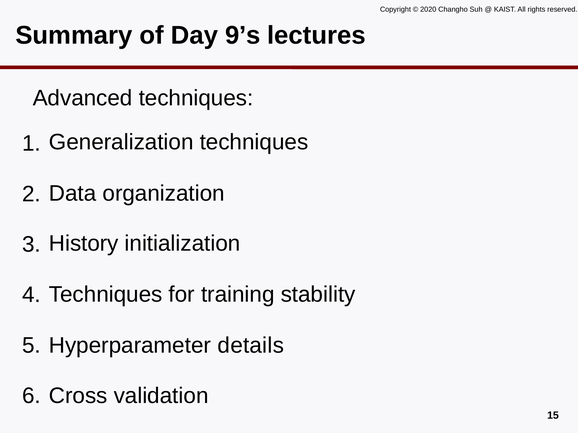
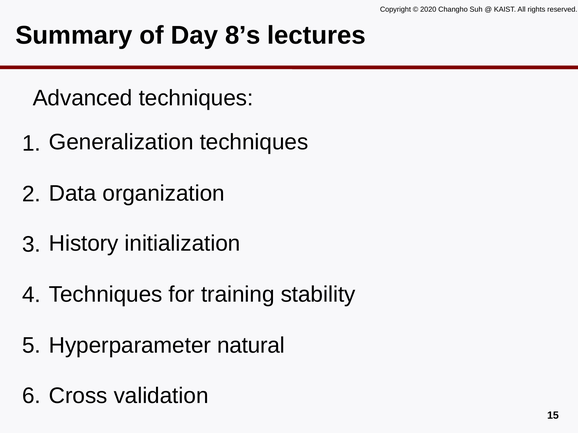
9’s: 9’s -> 8’s (243, 35)
details: details -> natural (251, 346)
